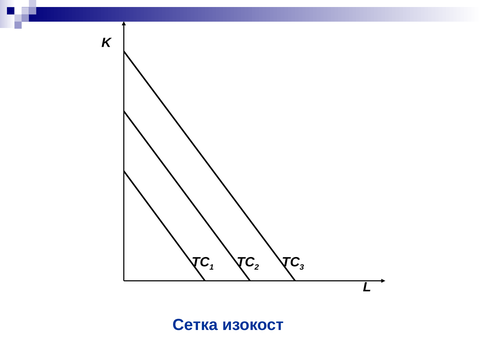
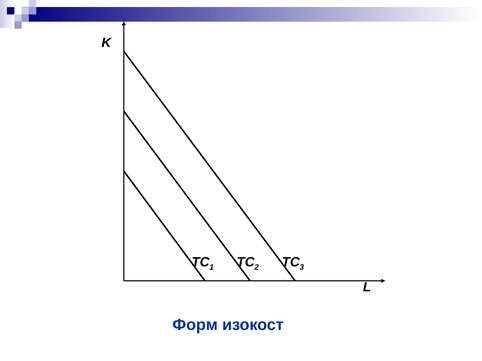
Сетка: Сетка -> Форм (195, 325)
